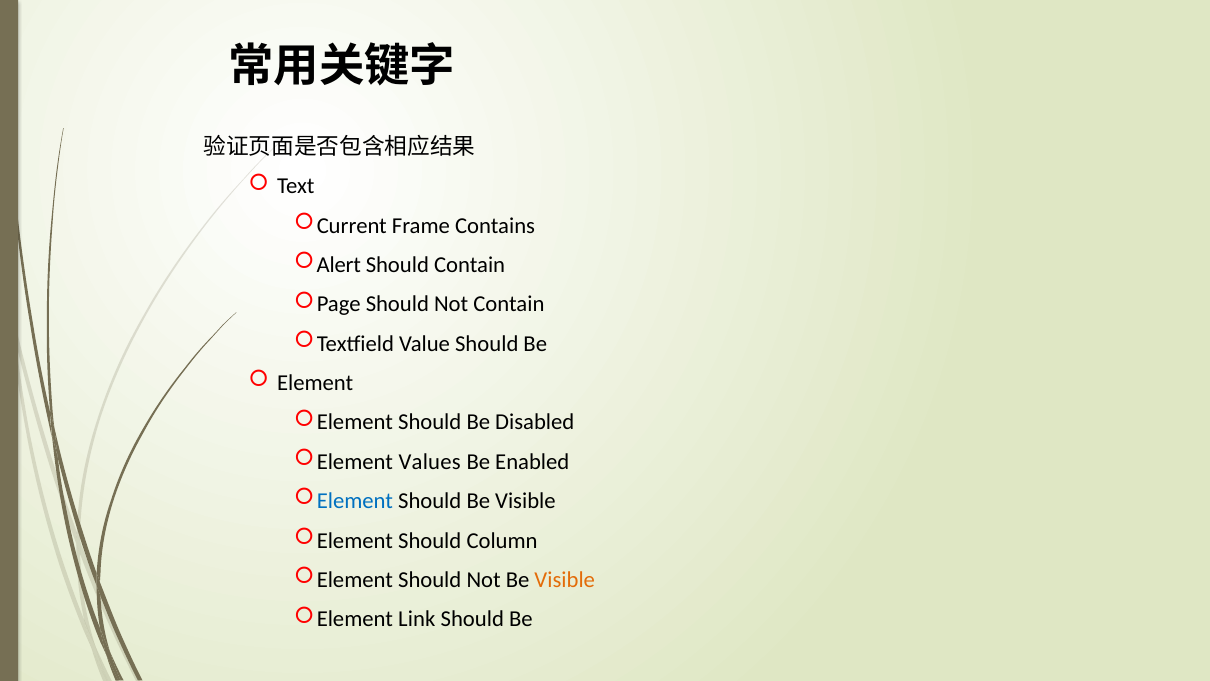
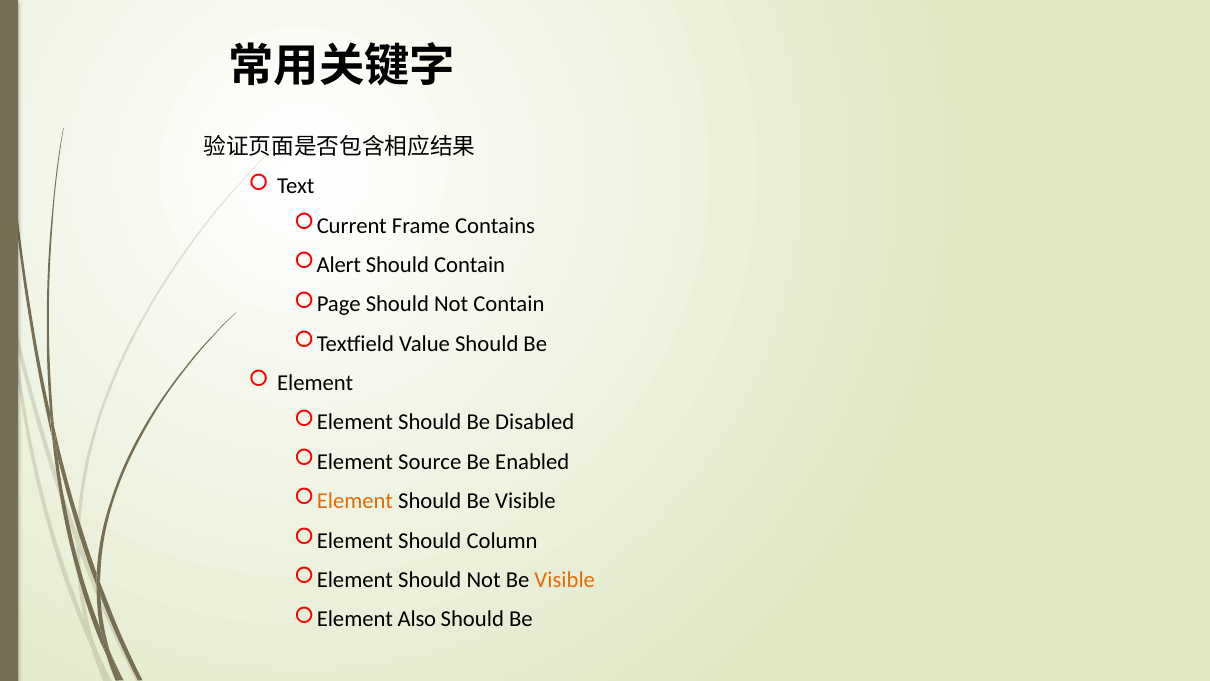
Values: Values -> Source (430, 462)
Element colour: blue -> orange (355, 501)
Link: Link -> Also (417, 619)
